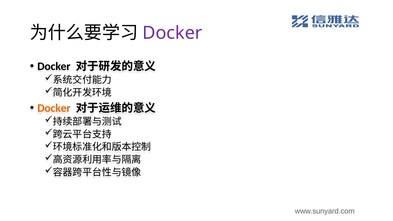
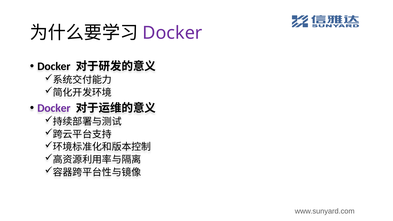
Docker colour: orange -> purple (54, 108)
